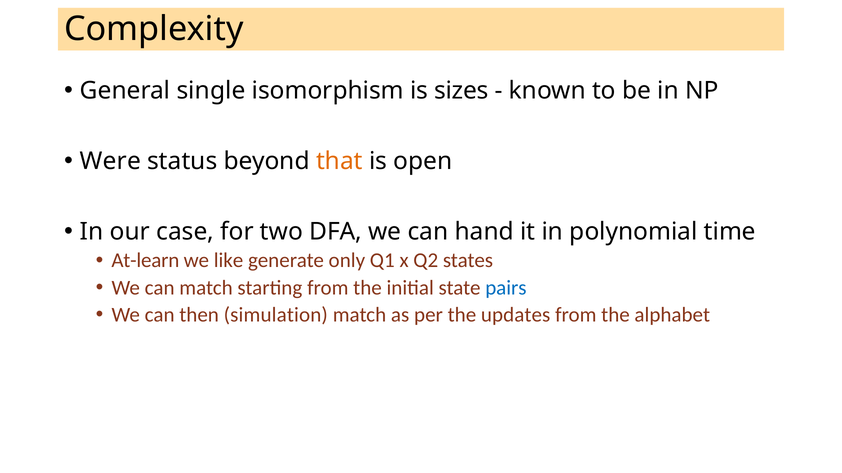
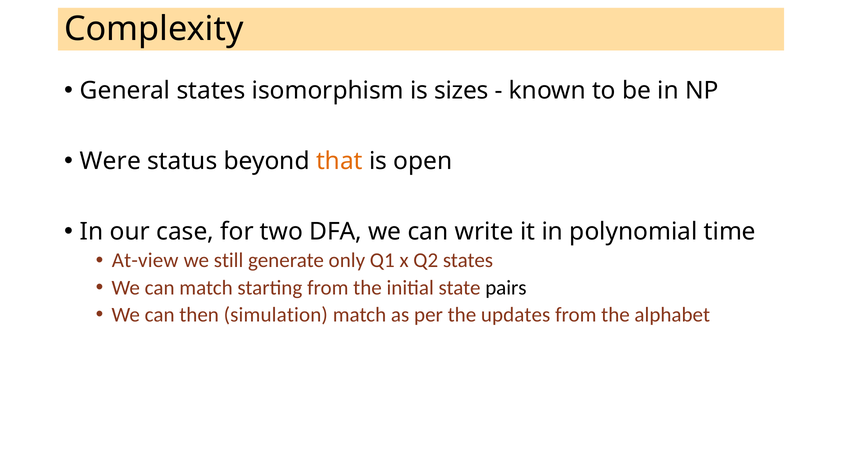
General single: single -> states (211, 91)
hand: hand -> write (484, 232)
At-learn: At-learn -> At-view (145, 261)
like: like -> still (229, 261)
pairs colour: blue -> black (506, 288)
